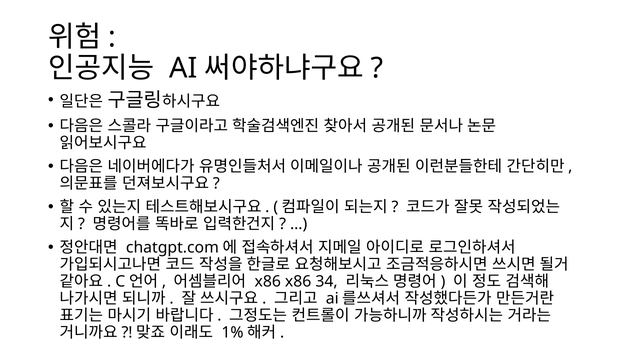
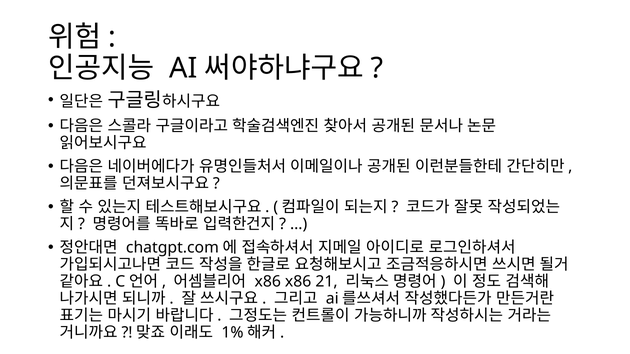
34: 34 -> 21 (327, 282)
